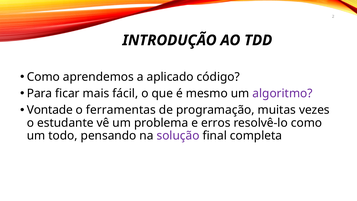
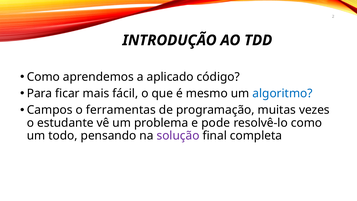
algoritmo colour: purple -> blue (282, 93)
Vontade: Vontade -> Campos (50, 110)
erros: erros -> pode (216, 123)
